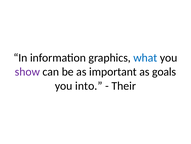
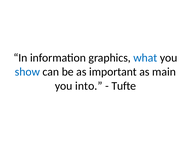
show colour: purple -> blue (27, 71)
goals: goals -> main (164, 71)
Their: Their -> Tufte (124, 85)
